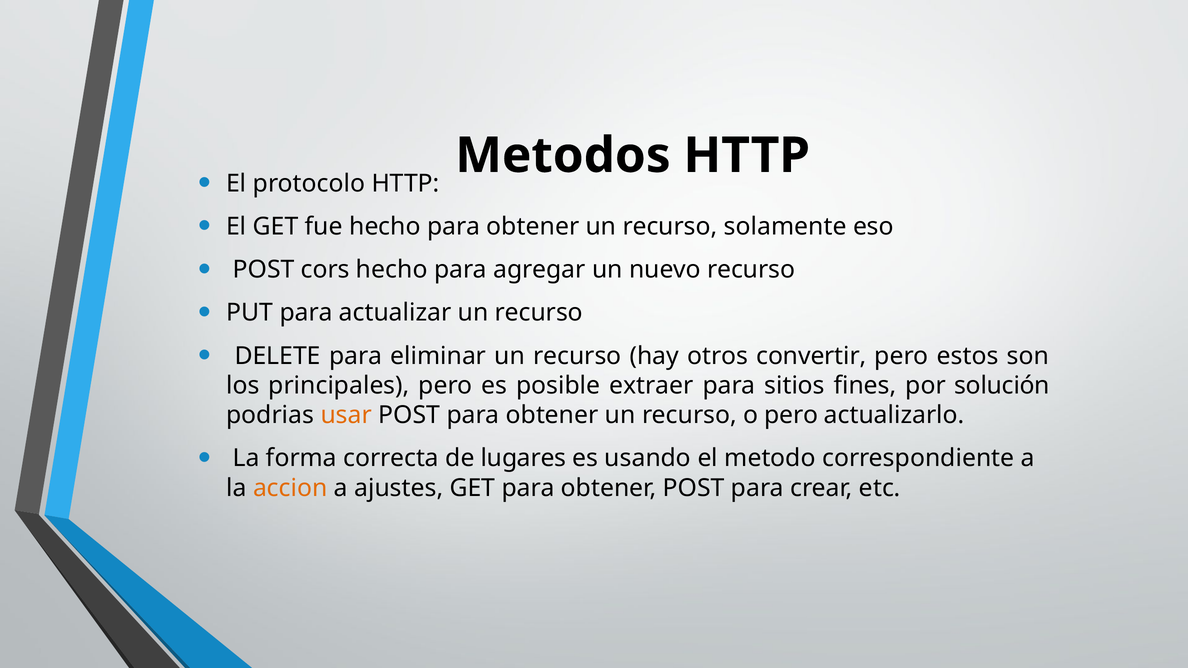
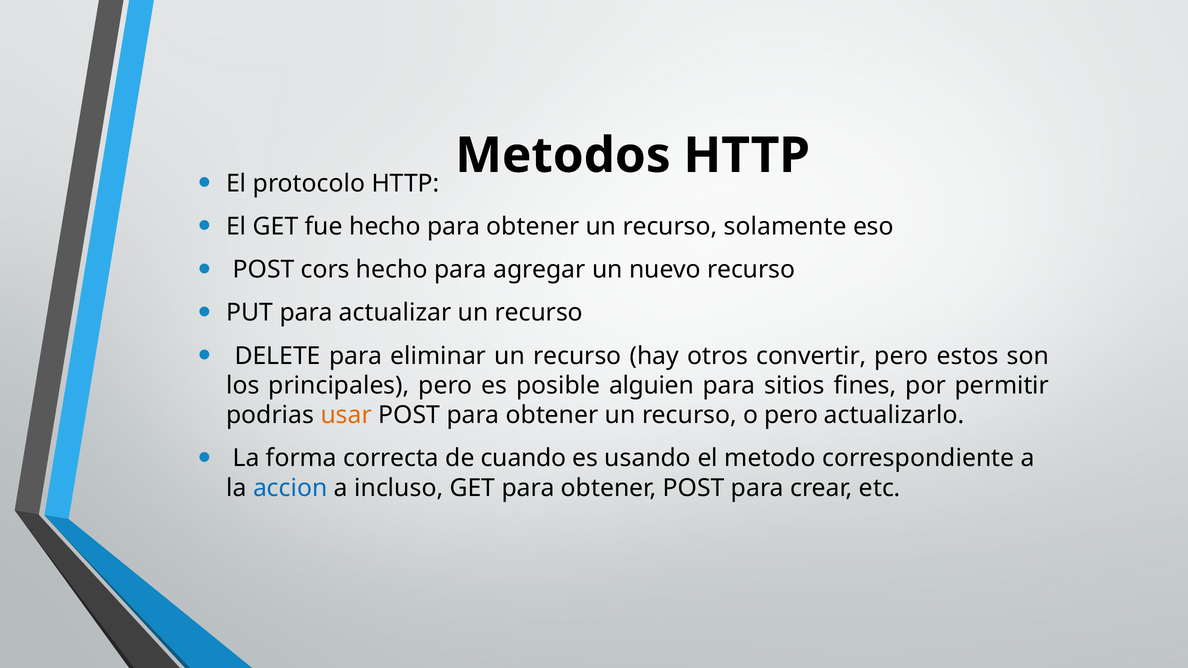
extraer: extraer -> alguien (652, 386)
solución: solución -> permitir (1002, 386)
lugares: lugares -> cuando (524, 458)
accion colour: orange -> blue (290, 488)
ajustes: ajustes -> incluso (399, 488)
